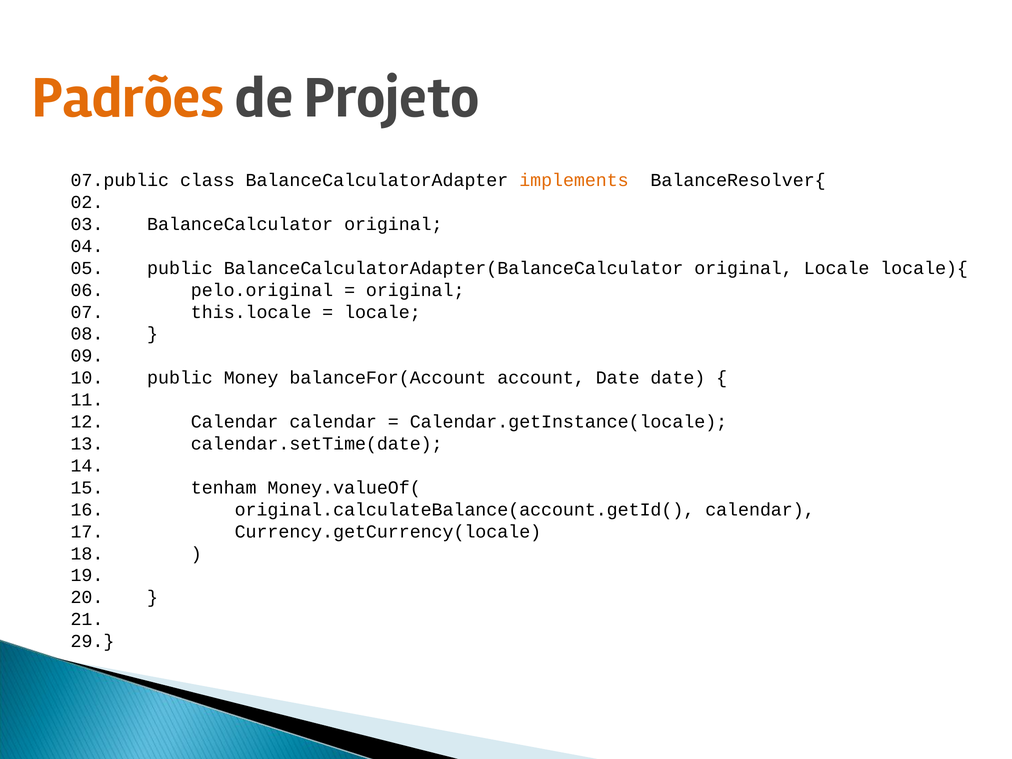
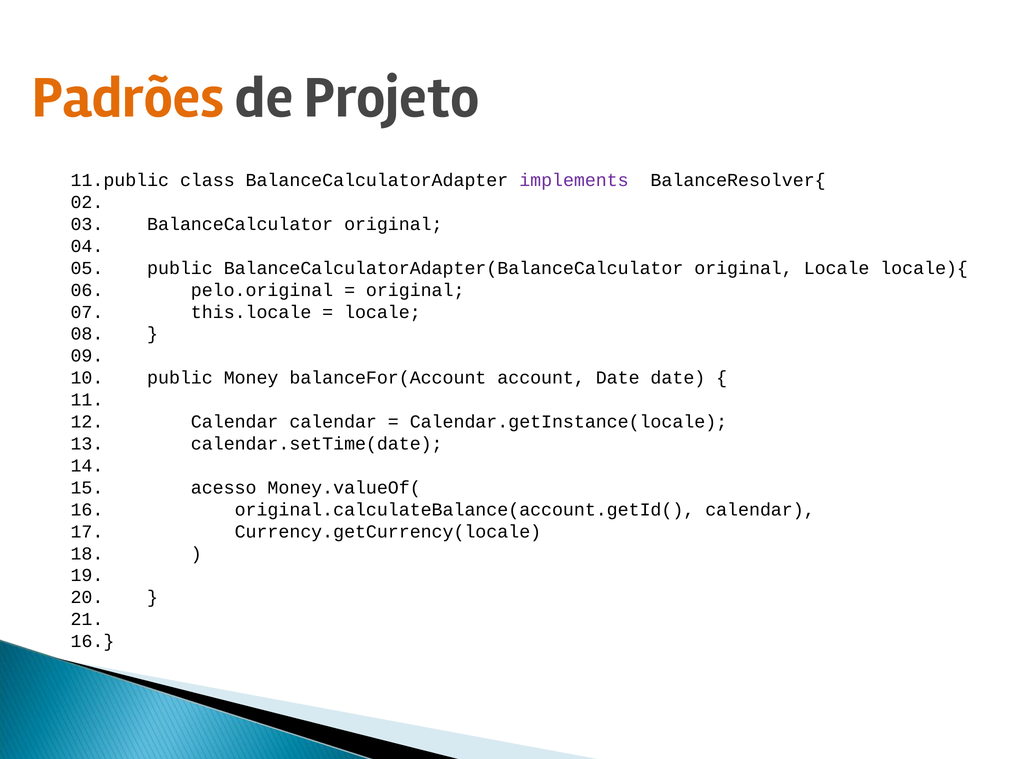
07.public: 07.public -> 11.public (120, 180)
implements colour: orange -> purple (574, 180)
tenham: tenham -> acesso (224, 488)
29: 29 -> 16 (92, 641)
